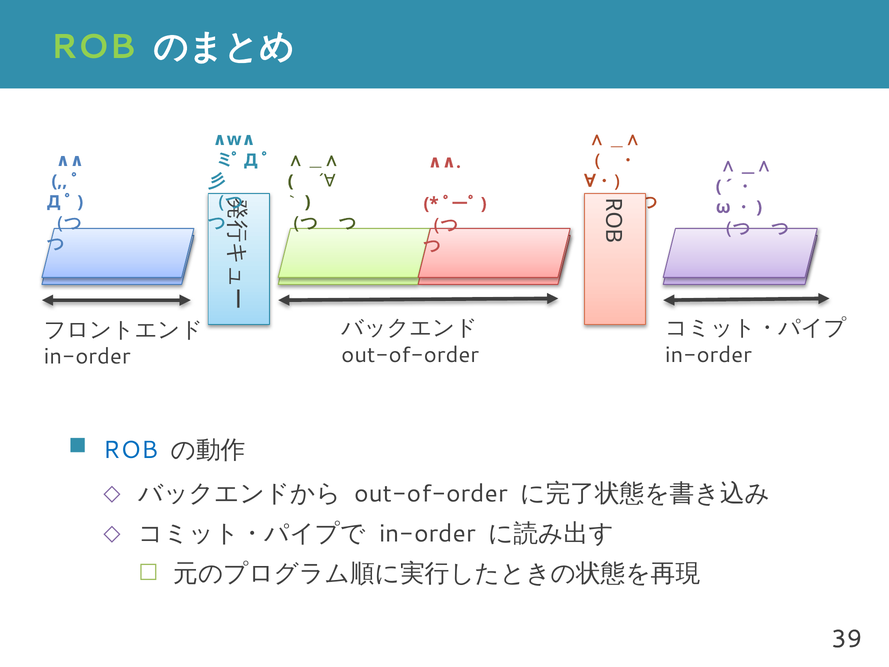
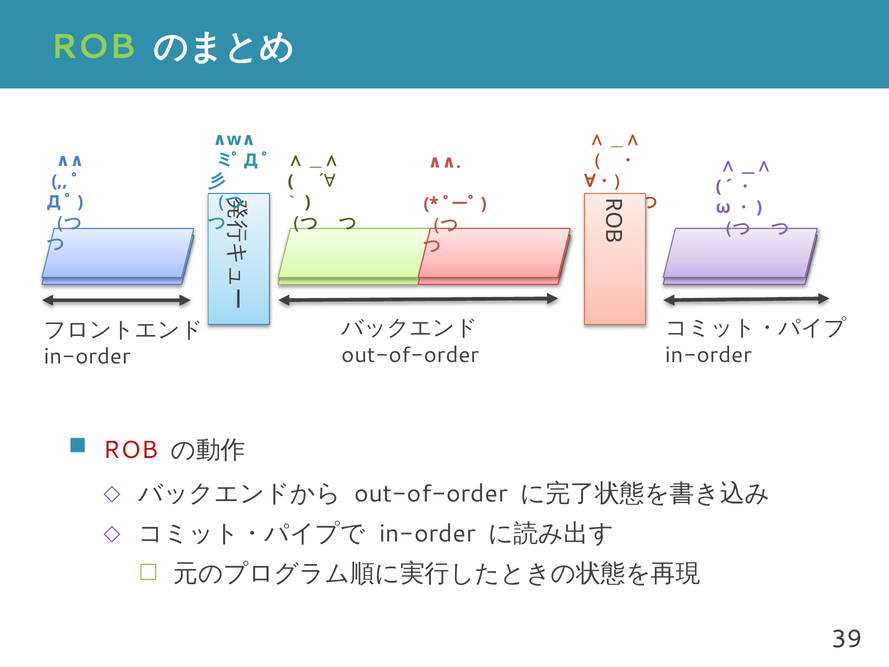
ROB colour: blue -> red (131, 450)
